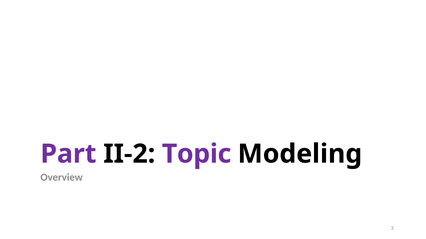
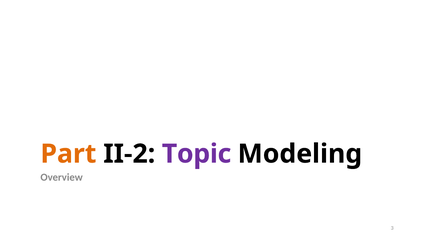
Part colour: purple -> orange (68, 154)
